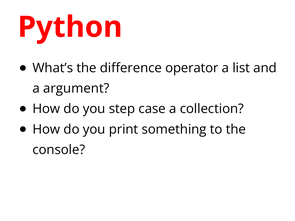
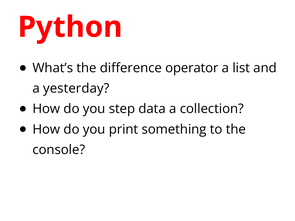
argument: argument -> yesterday (76, 89)
case: case -> data (152, 109)
